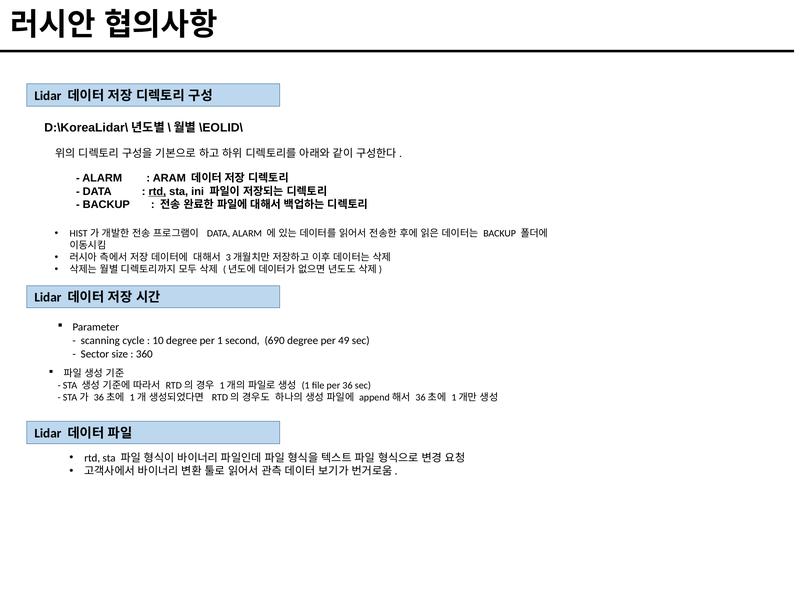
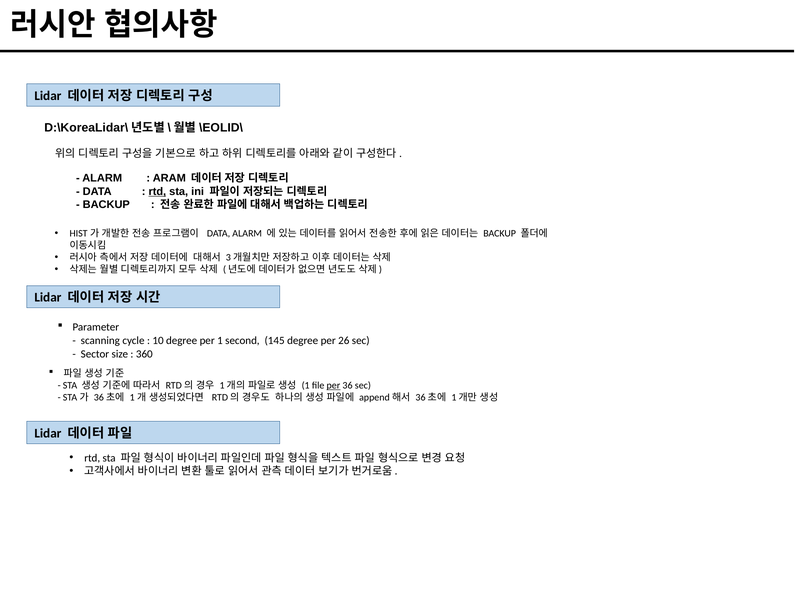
690: 690 -> 145 (275, 341)
49: 49 -> 26 (344, 341)
per underline: none -> present (333, 386)
